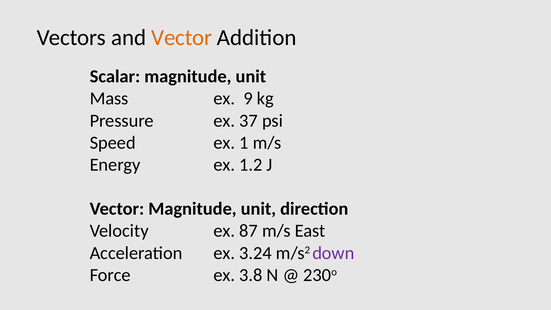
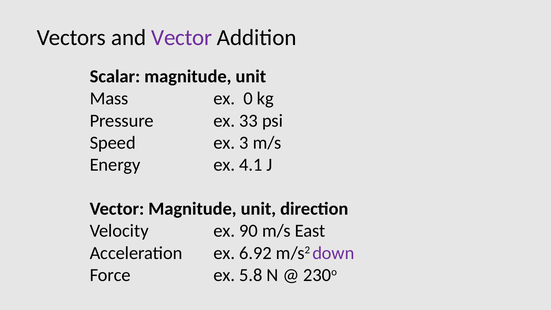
Vector colour: orange -> purple (182, 37)
9: 9 -> 0 (248, 99)
37: 37 -> 33 (249, 121)
1: 1 -> 3 (244, 143)
1.2: 1.2 -> 4.1 (251, 165)
87: 87 -> 90 (249, 231)
3.24: 3.24 -> 6.92 (256, 253)
3.8: 3.8 -> 5.8 (251, 275)
